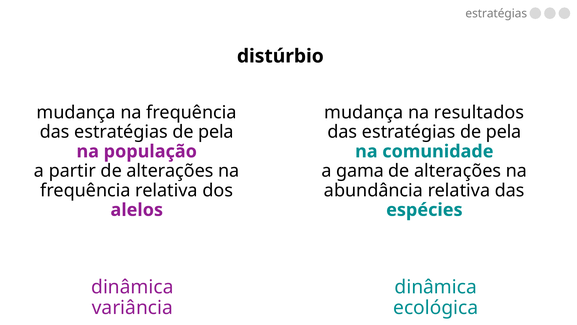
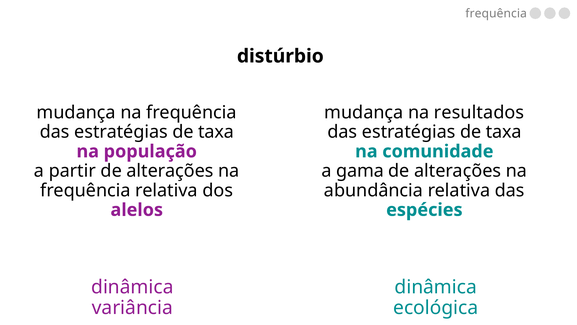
estratégias: estratégias -> frequência (496, 14)
pela: pela -> taxa (216, 132)
pela: pela -> taxa (504, 132)
